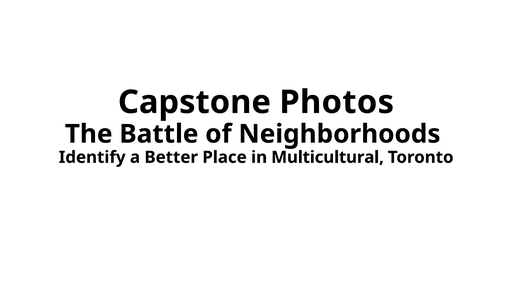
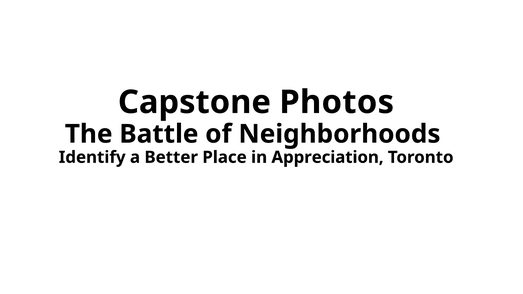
Multicultural: Multicultural -> Appreciation (328, 157)
